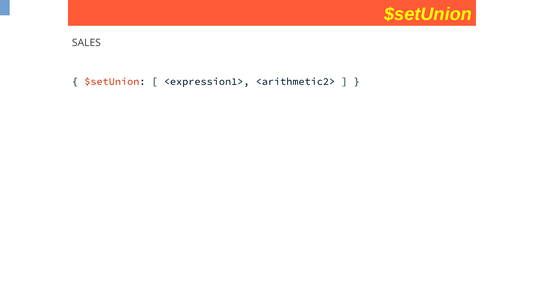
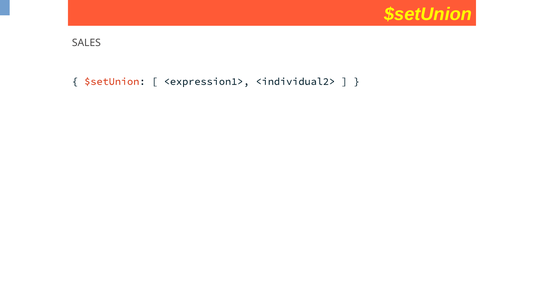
<arithmetic2>: <arithmetic2> -> <individual2> (295, 81)
